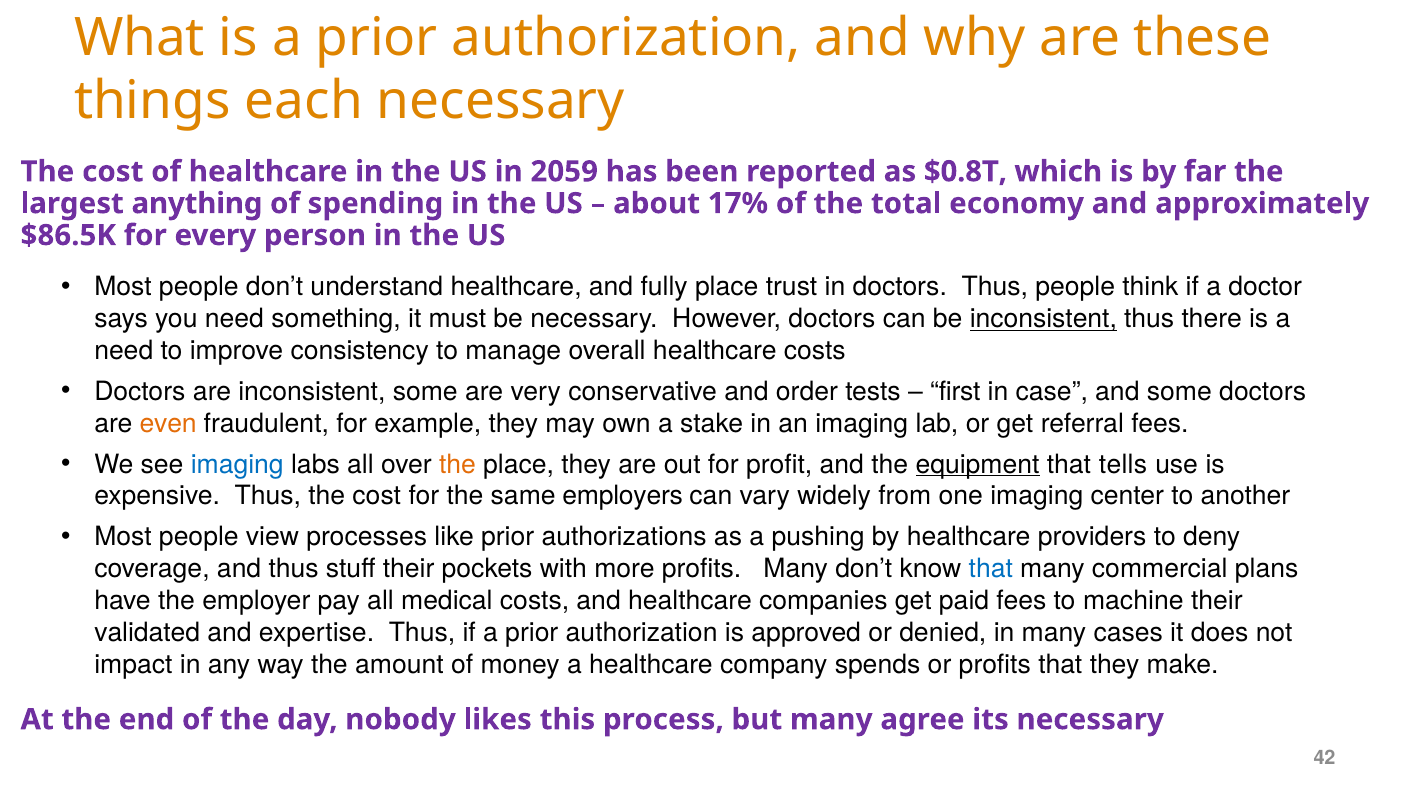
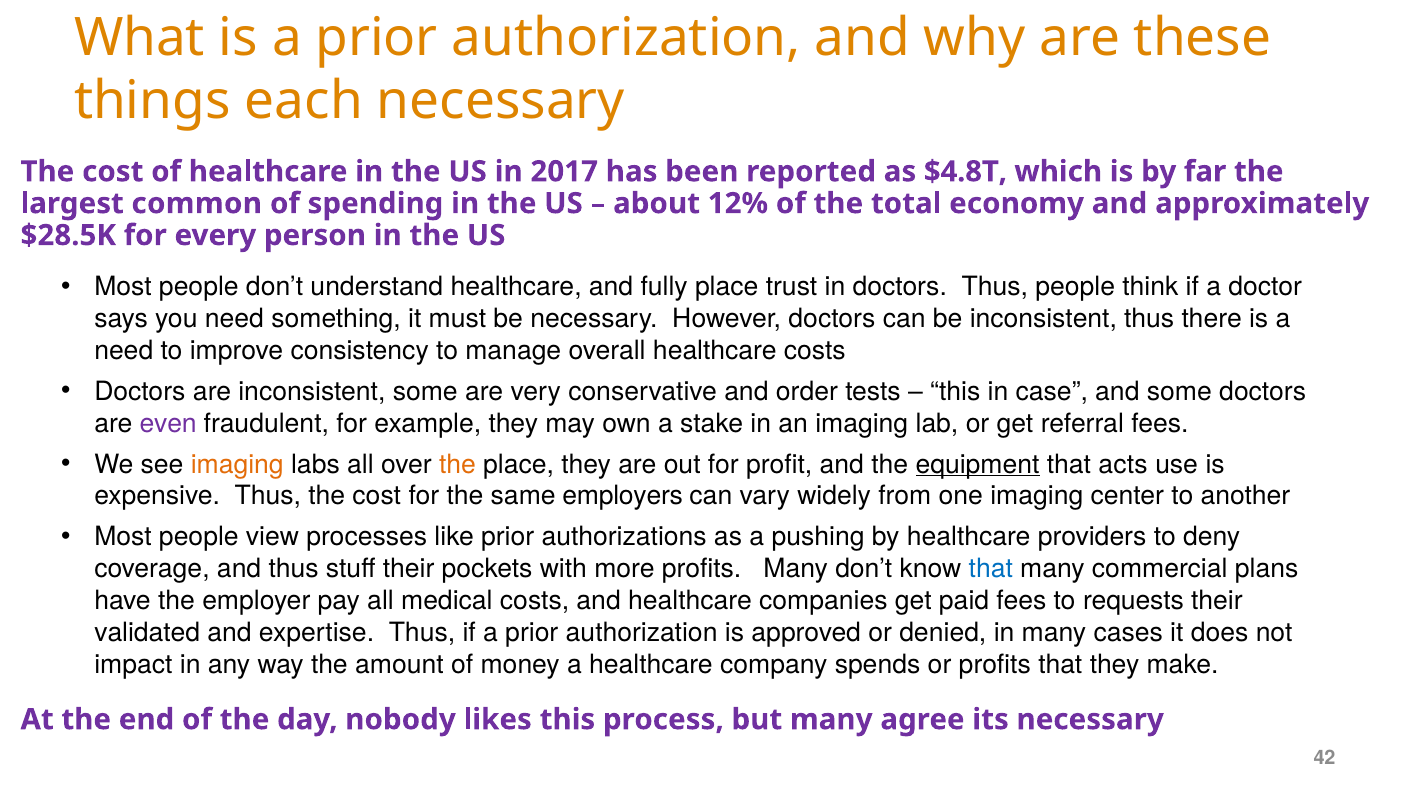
2059: 2059 -> 2017 (564, 172)
$0.8T: $0.8T -> $4.8T (965, 172)
anything: anything -> common (197, 204)
17%: 17% -> 12% (738, 204)
$86.5K: $86.5K -> $28.5K (68, 235)
inconsistent underline: present -> none (1043, 319)
first: first -> this (955, 392)
even colour: orange -> purple (168, 424)
imaging colour: blue -> orange (237, 464)
tells: tells -> acts (1123, 464)
machine: machine -> requests (1133, 601)
